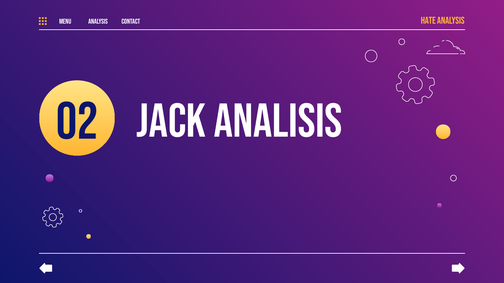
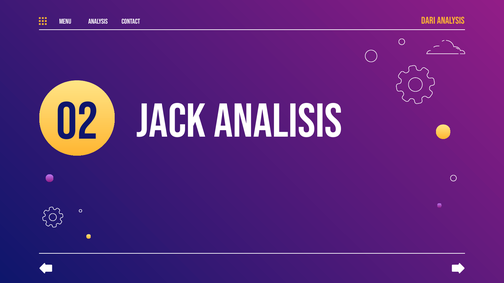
Hate: Hate -> Dari (428, 21)
